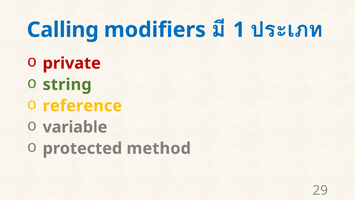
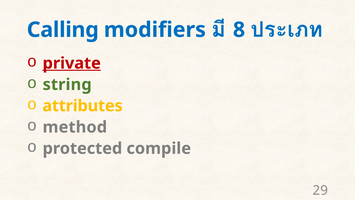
1: 1 -> 8 (239, 30)
private underline: none -> present (72, 63)
reference: reference -> attributes (82, 106)
variable: variable -> method (75, 127)
method: method -> compile (159, 148)
